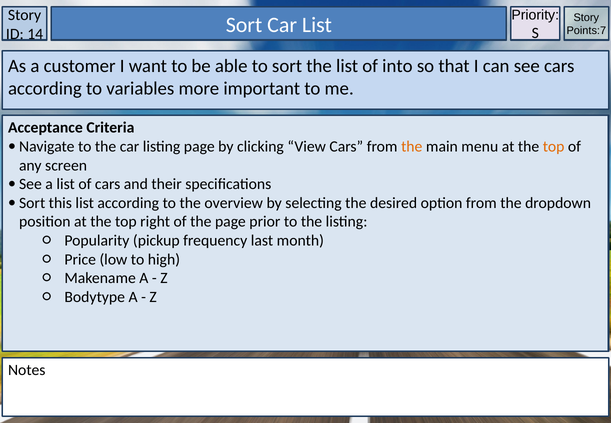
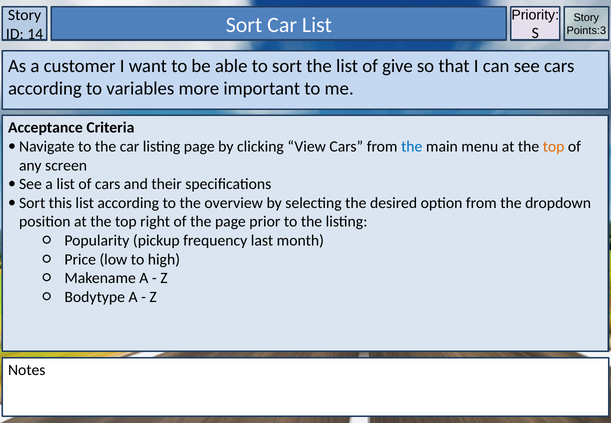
Points:7: Points:7 -> Points:3 (586, 31)
into: into -> give (397, 66)
the colour: orange -> blue (412, 147)
